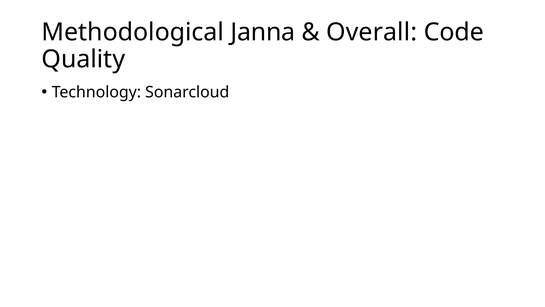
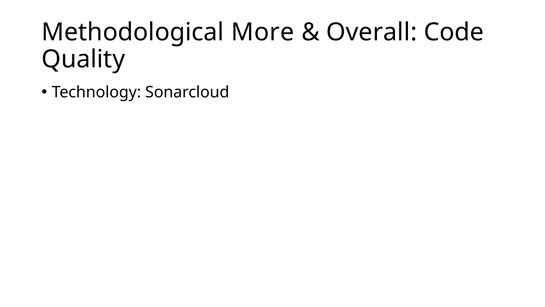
Janna: Janna -> More (263, 32)
